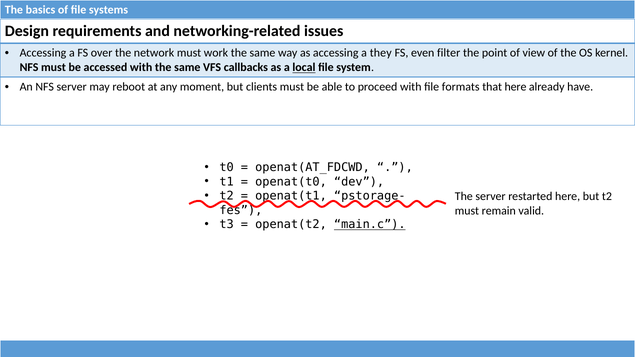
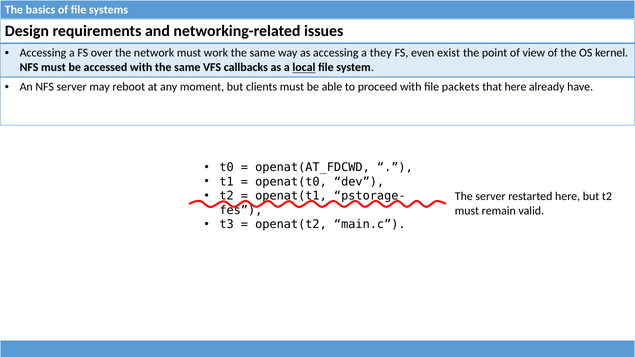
filter: filter -> exist (449, 53)
formats: formats -> packets (461, 87)
main.c underline: present -> none (370, 225)
